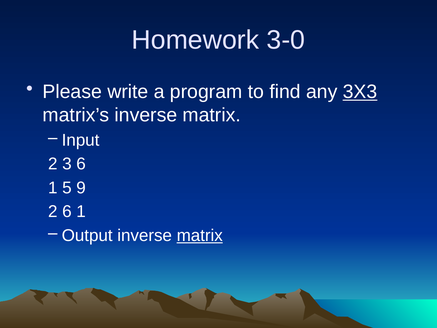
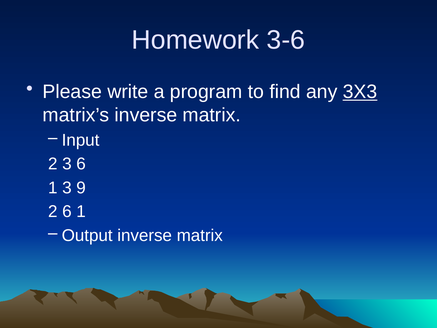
3-0: 3-0 -> 3-6 (286, 40)
1 5: 5 -> 3 (67, 188)
matrix underline: present -> none (200, 235)
